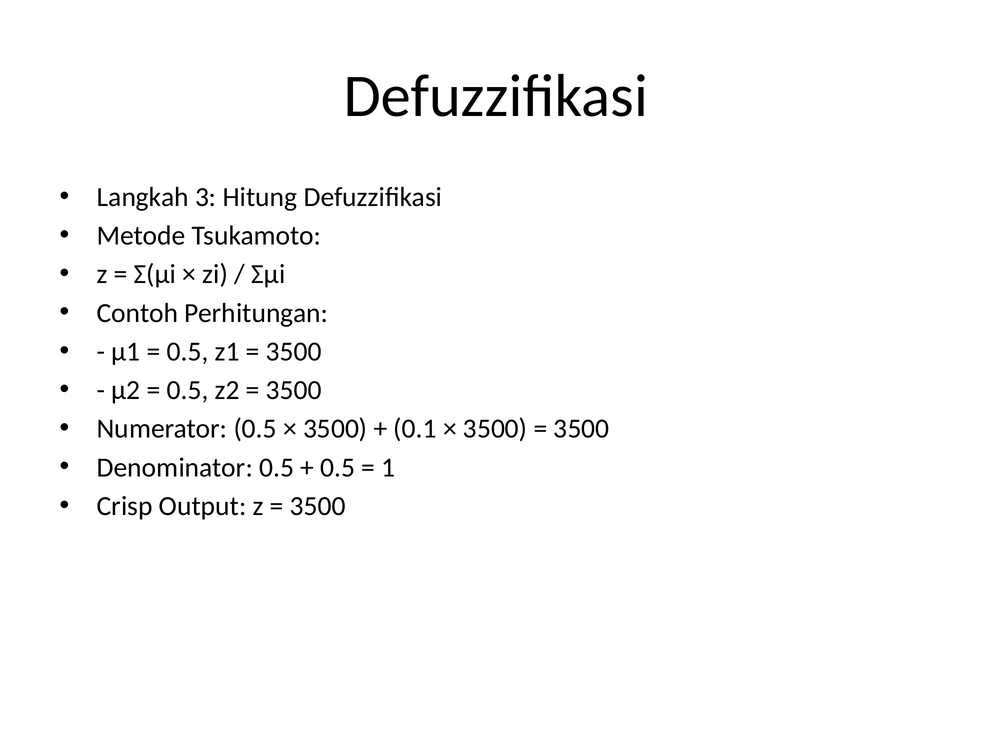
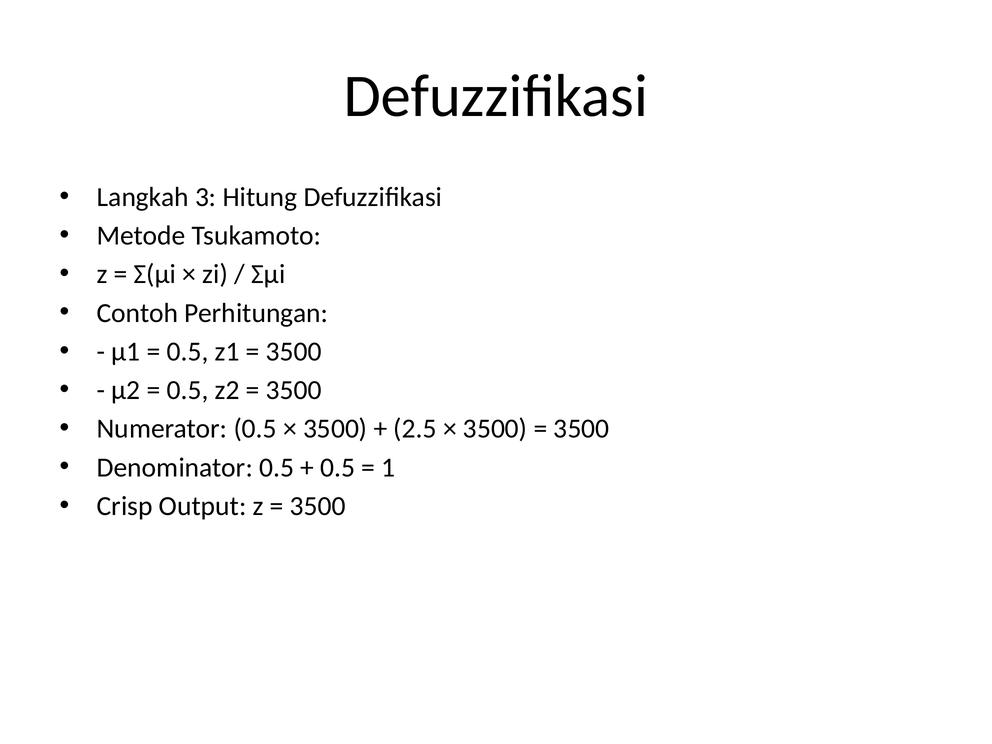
0.1: 0.1 -> 2.5 (415, 429)
